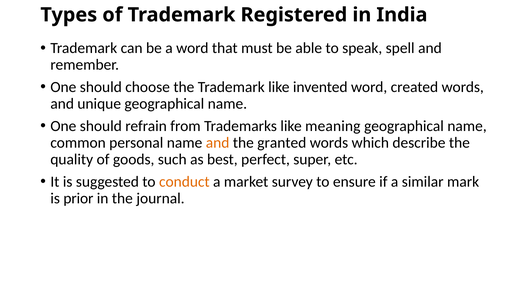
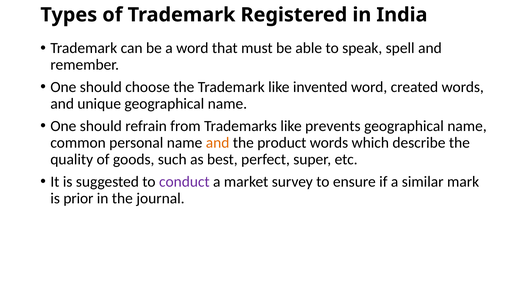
meaning: meaning -> prevents (333, 126)
granted: granted -> product (282, 143)
conduct colour: orange -> purple (184, 182)
